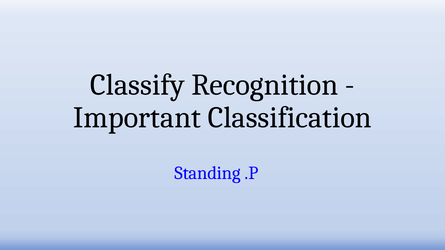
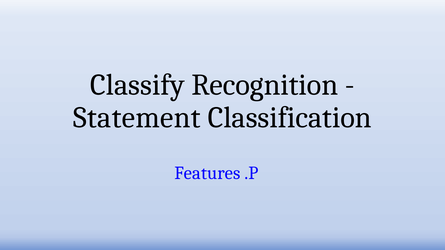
Important: Important -> Statement (137, 118)
Standing: Standing -> Features (207, 173)
